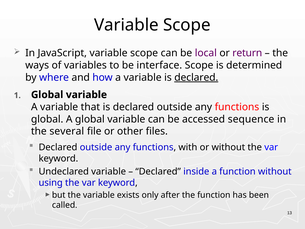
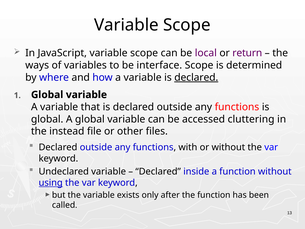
sequence: sequence -> cluttering (251, 119)
several: several -> instead (67, 131)
using underline: none -> present (51, 182)
